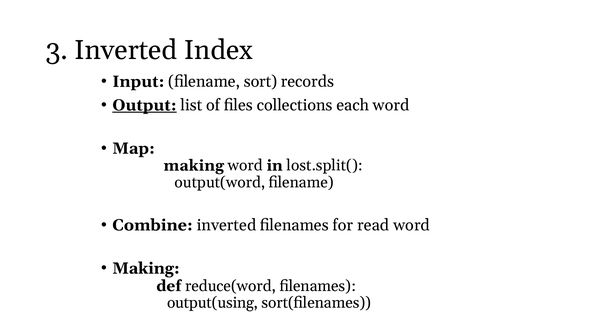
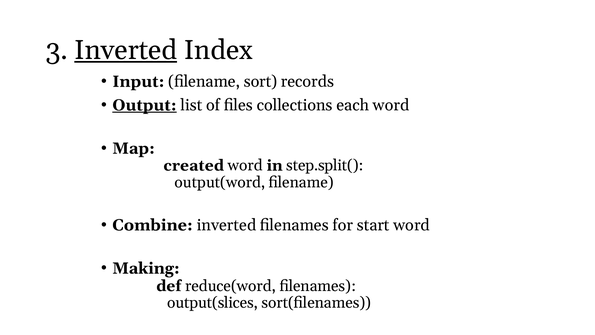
Inverted underline: none -> present (126, 50)
making: making -> created (194, 165)
lost.split(: lost.split( -> step.split( (325, 165)
read: read -> start (373, 225)
output(using: output(using -> output(slices (213, 303)
